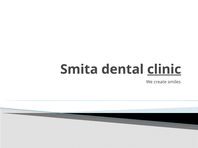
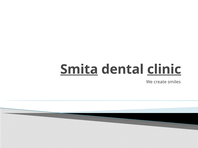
Smita underline: none -> present (79, 70)
